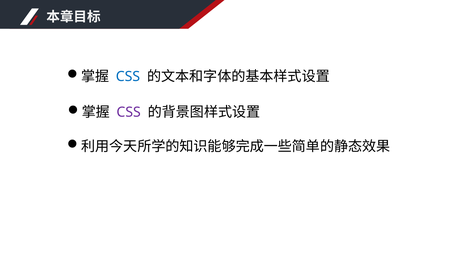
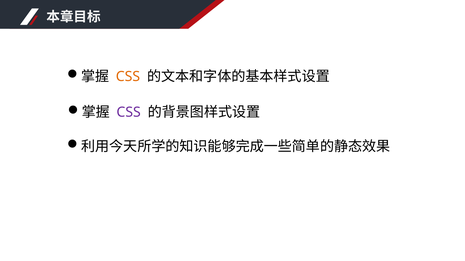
CSS colour: blue -> orange (128, 77)
